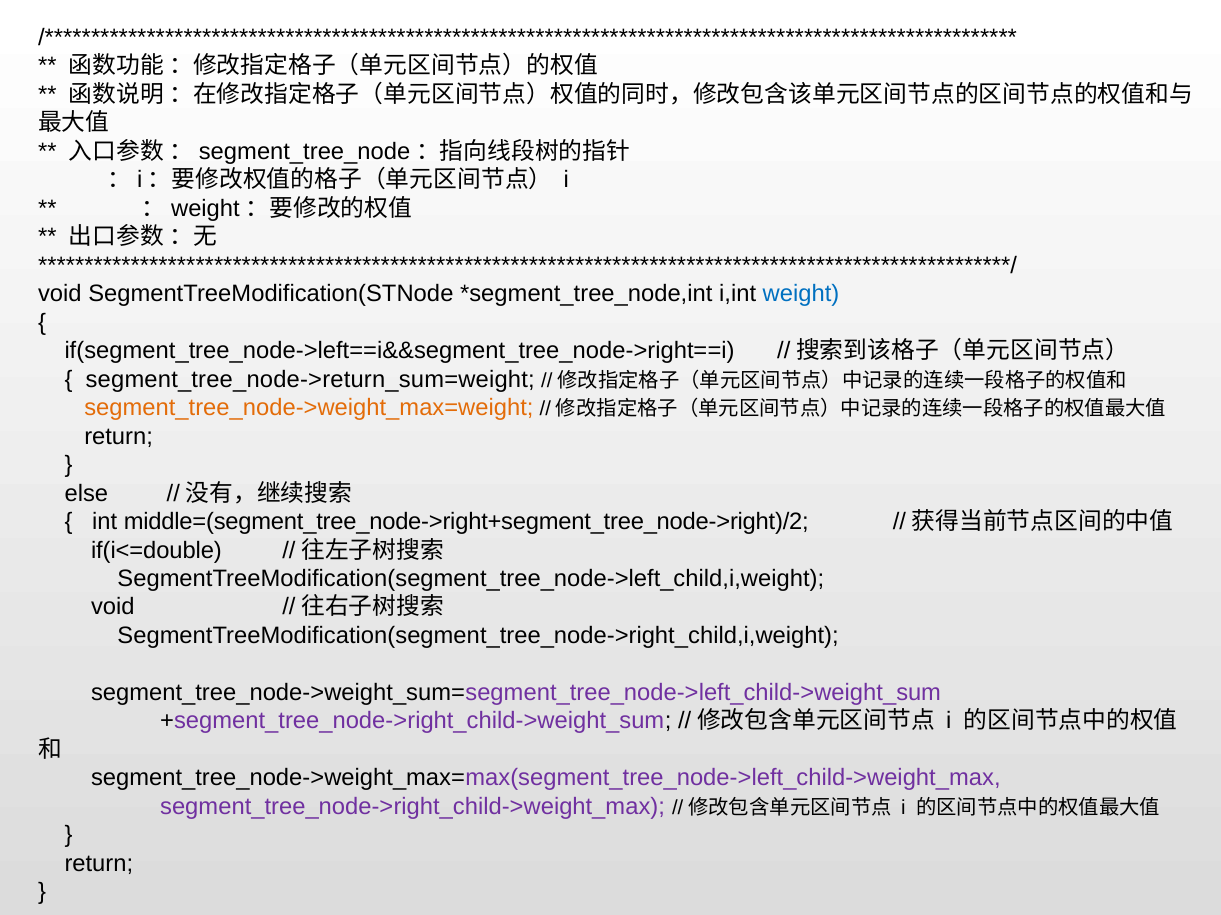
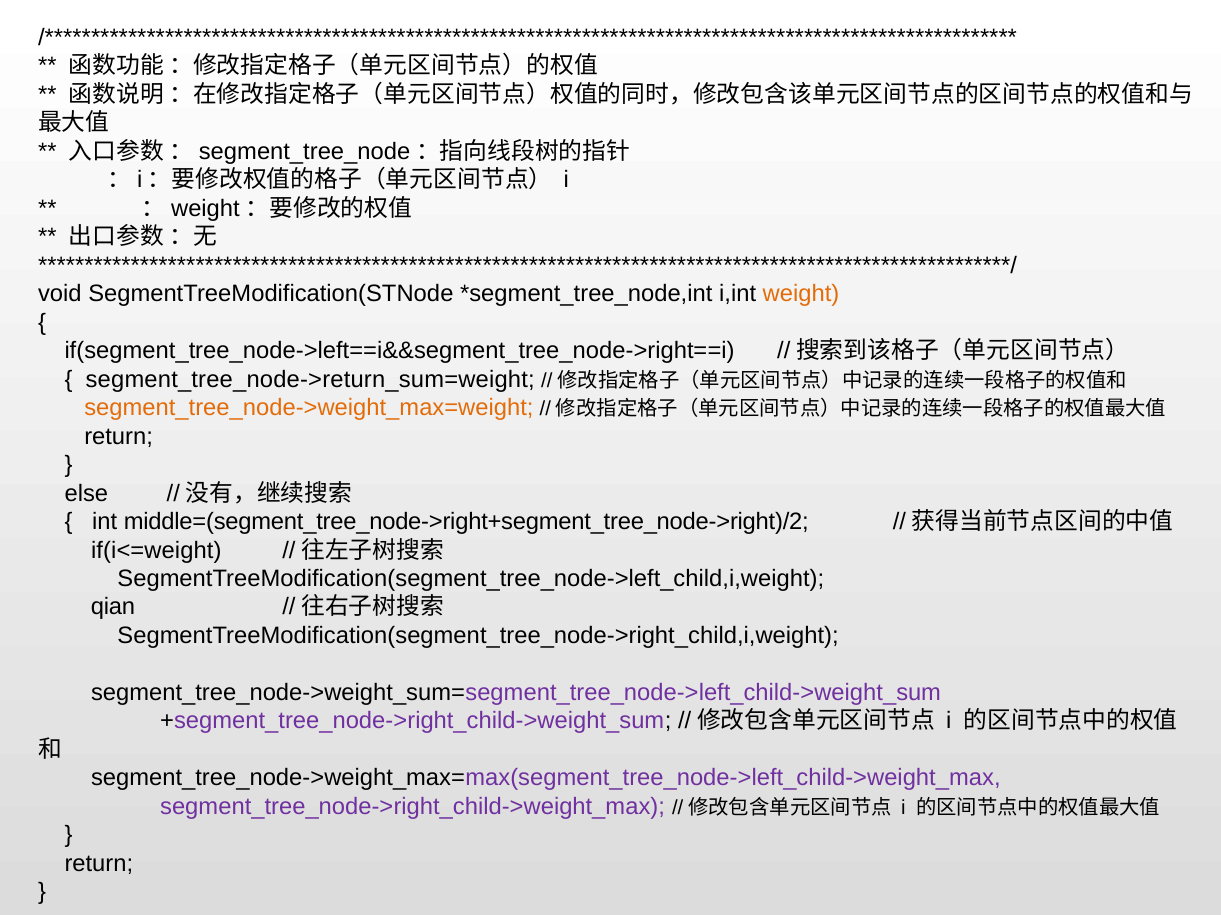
weight colour: blue -> orange (801, 294)
if(i<=double: if(i<=double -> if(i<=weight (156, 551)
void: void -> qian (113, 608)
